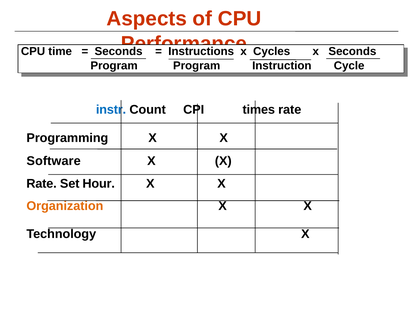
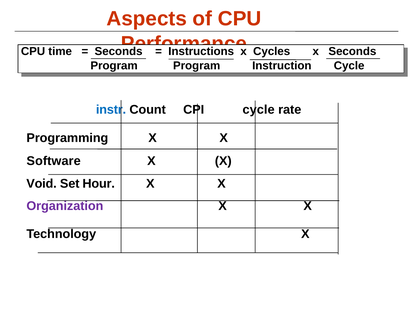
CPI times: times -> cycle (259, 110)
Rate: Rate -> Void (42, 183)
Organization colour: orange -> purple (65, 206)
